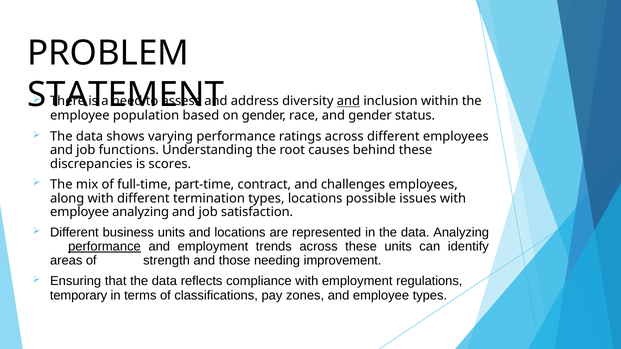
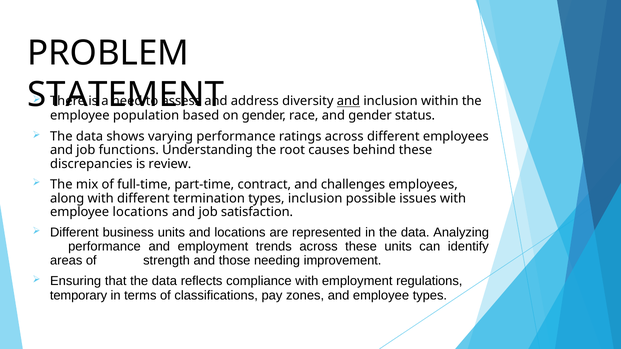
scores: scores -> review (170, 164)
types locations: locations -> inclusion (315, 198)
employee analyzing: analyzing -> locations (140, 212)
performance underline: present -> none (104, 247)
